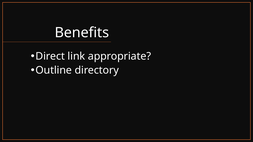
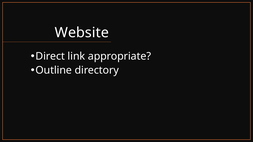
Benefits: Benefits -> Website (82, 33)
